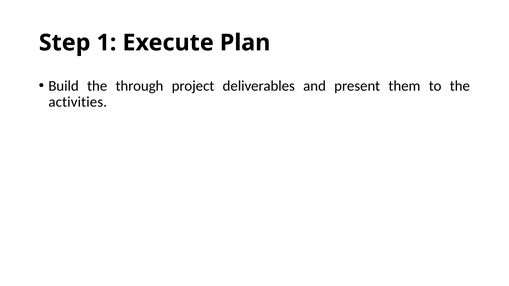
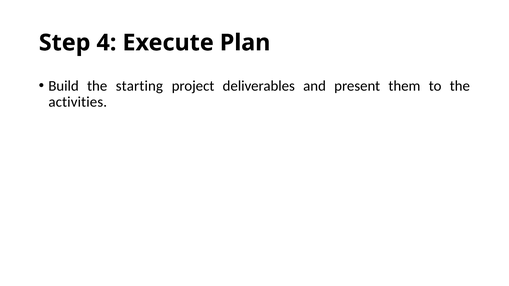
1: 1 -> 4 (106, 43)
through: through -> starting (139, 86)
